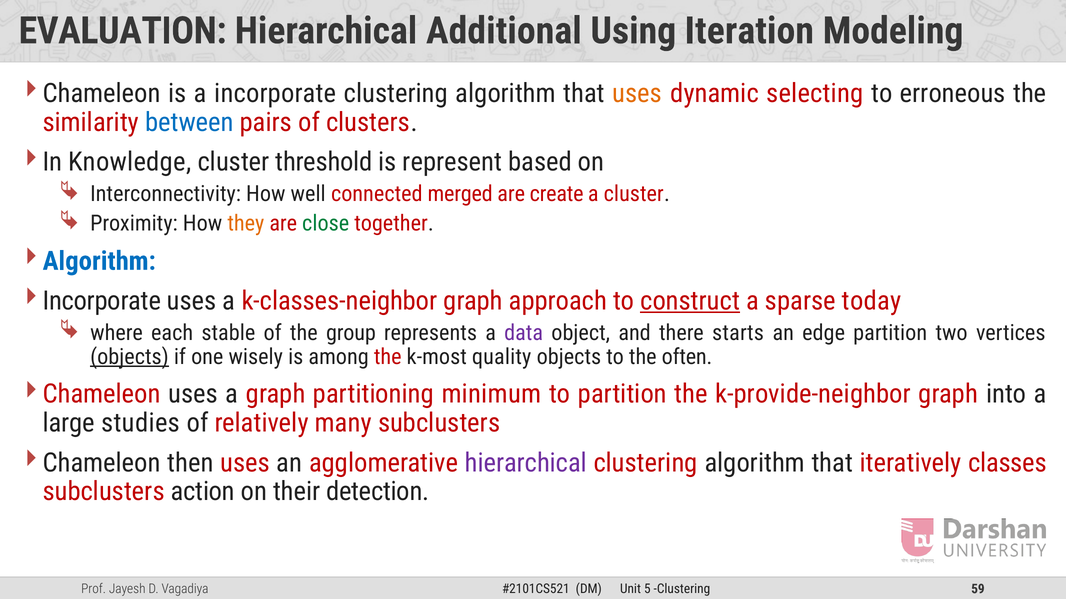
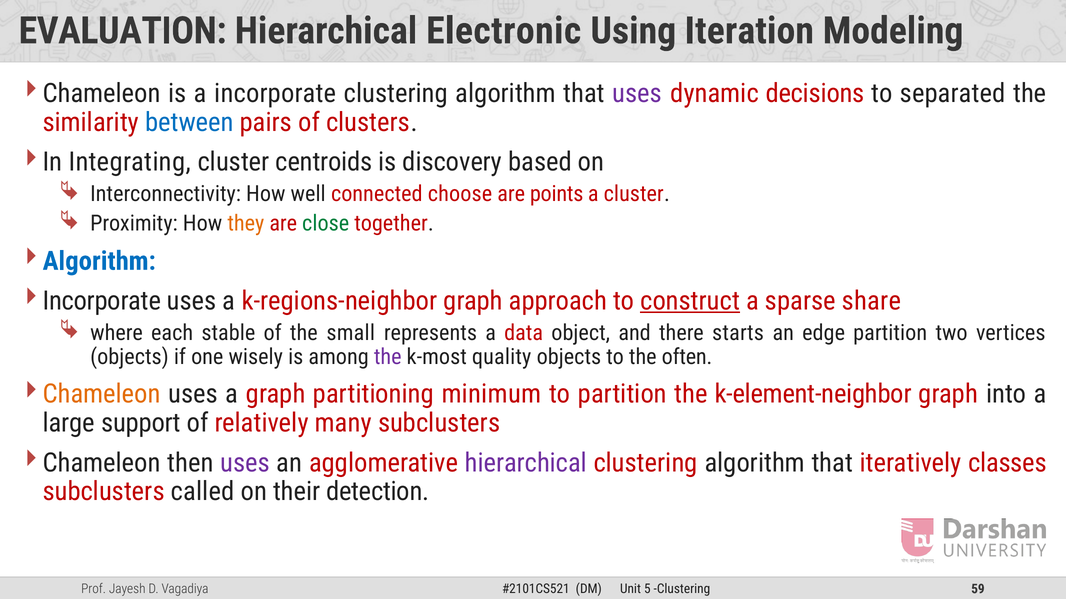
Additional: Additional -> Electronic (504, 31)
uses colour: orange -> purple (637, 94)
selecting: selecting -> decisions (815, 94)
erroneous: erroneous -> separated (953, 94)
Knowledge: Knowledge -> Integrating (130, 162)
threshold: threshold -> centroids (324, 162)
represent: represent -> discovery (452, 162)
merged: merged -> choose (460, 194)
create: create -> points (557, 194)
k-classes-neighbor: k-classes-neighbor -> k-regions-neighbor (339, 301)
today: today -> share (872, 301)
group: group -> small (351, 333)
data colour: purple -> red (524, 333)
objects underline: present -> none (130, 357)
the colour: red -> purple (388, 357)
Chameleon colour: red -> orange (102, 395)
k-provide-neighbor: k-provide-neighbor -> k-element-neighbor (813, 395)
studies: studies -> support (141, 423)
uses colour: red -> purple (245, 463)
action: action -> called (203, 492)
